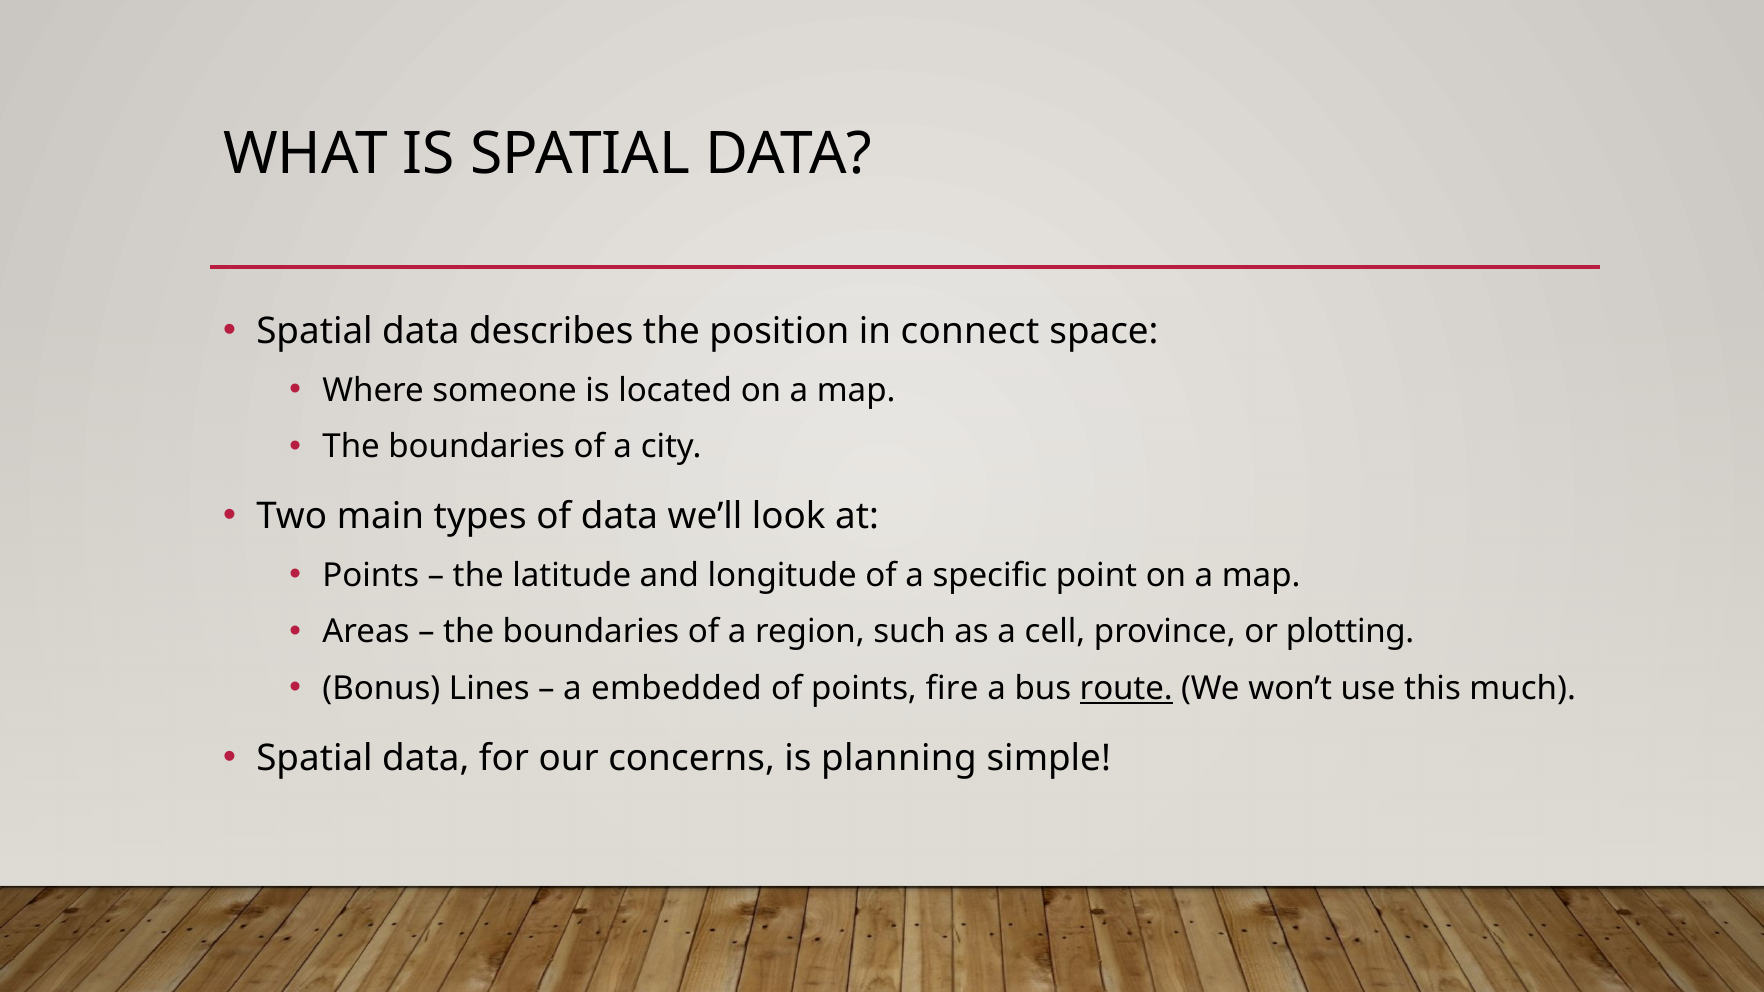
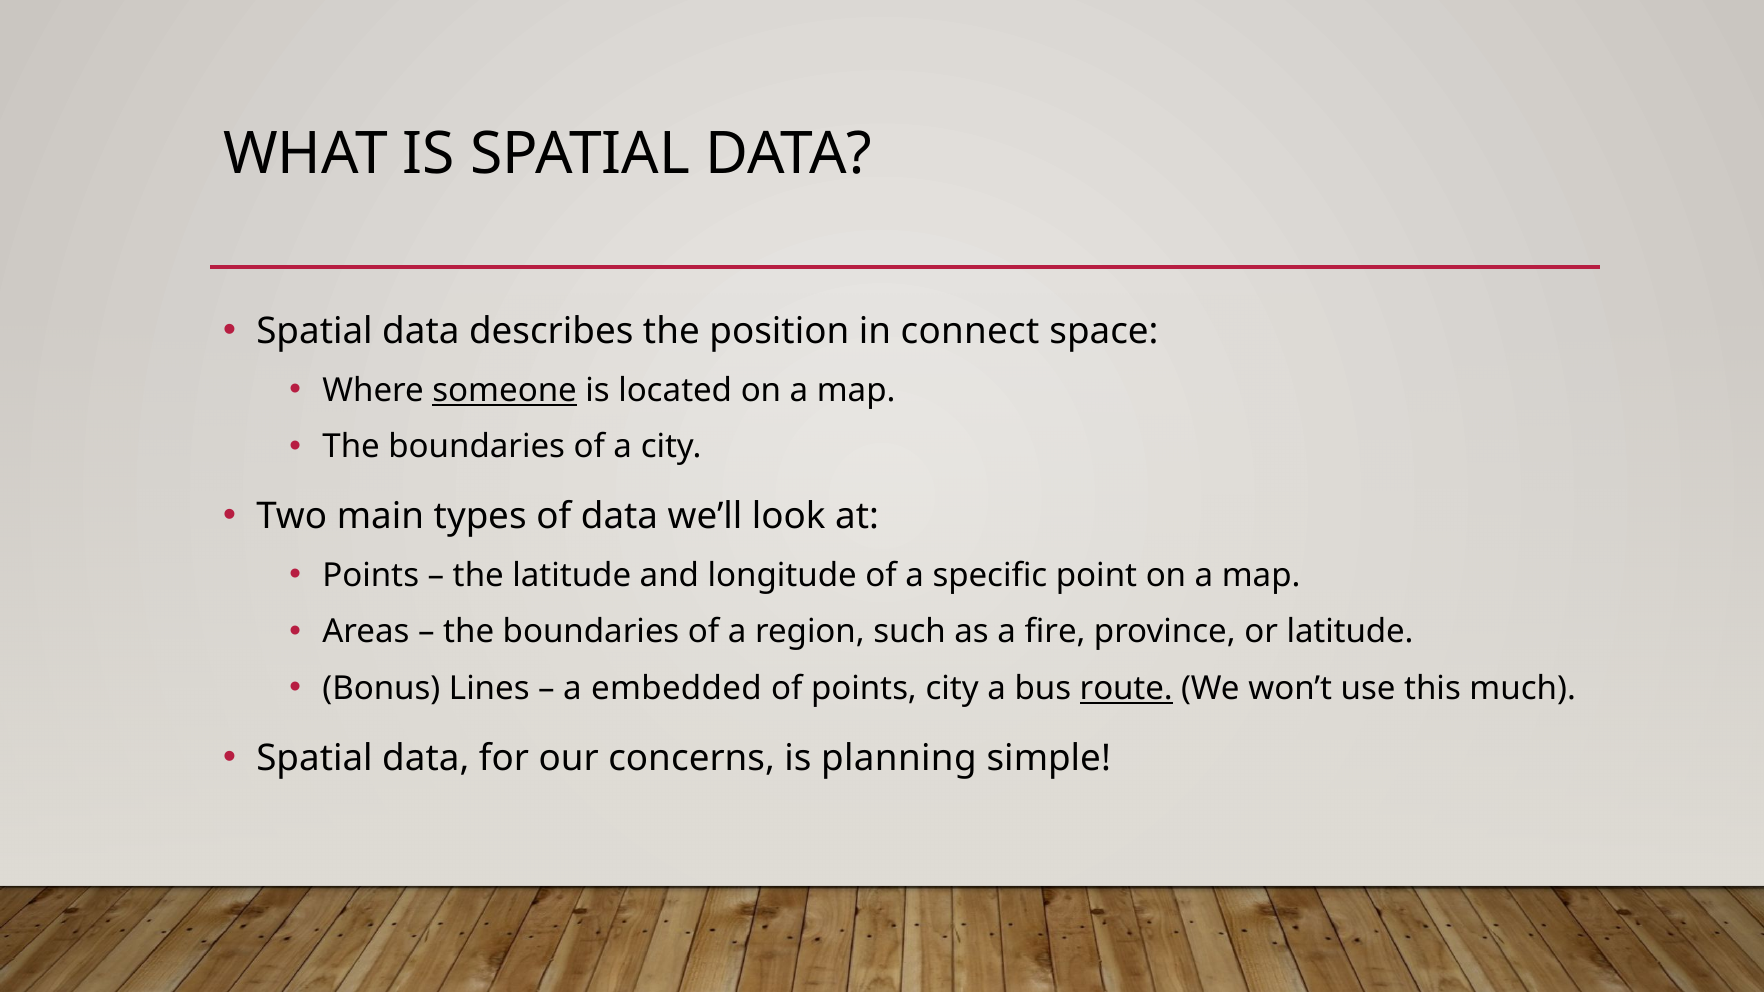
someone underline: none -> present (505, 390)
cell: cell -> fire (1055, 632)
or plotting: plotting -> latitude (1350, 632)
points fire: fire -> city (952, 689)
